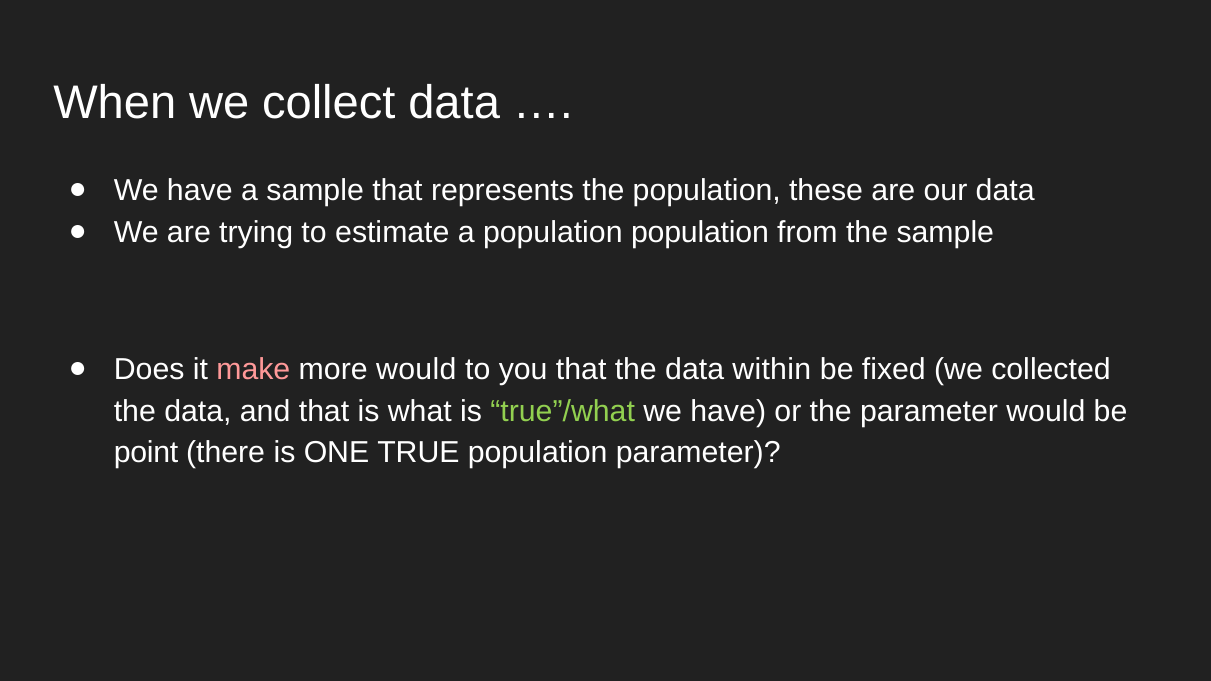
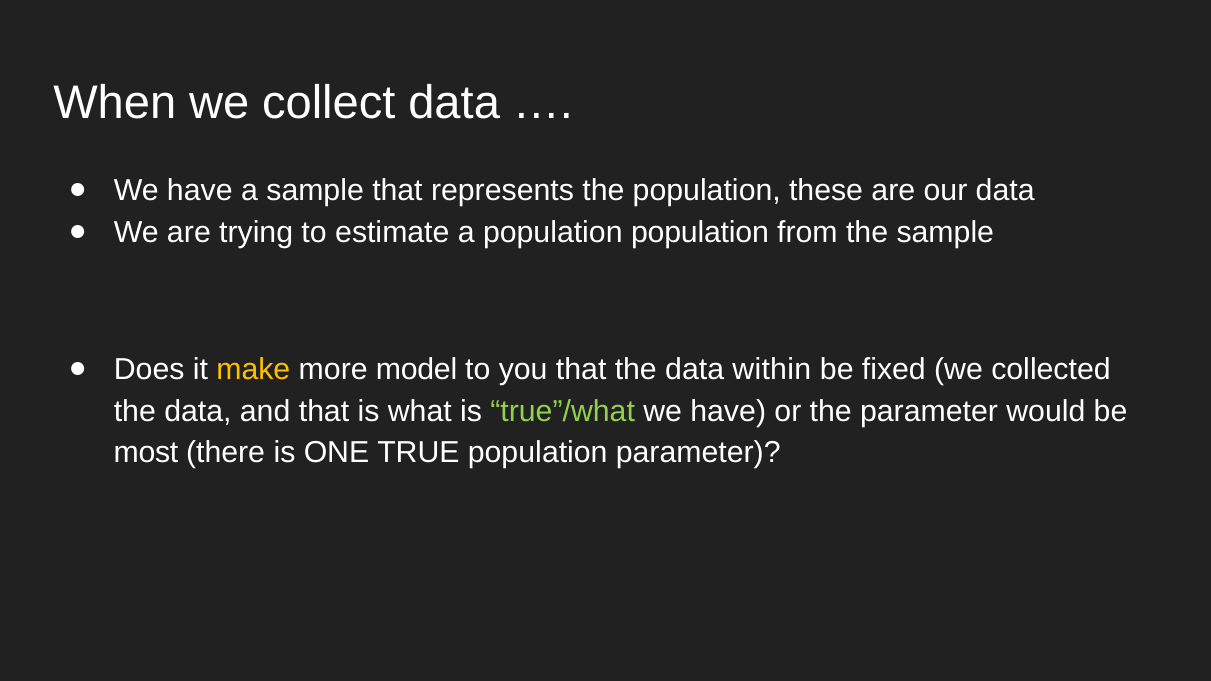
make colour: pink -> yellow (253, 370)
more would: would -> model (417, 370)
point: point -> most (146, 453)
